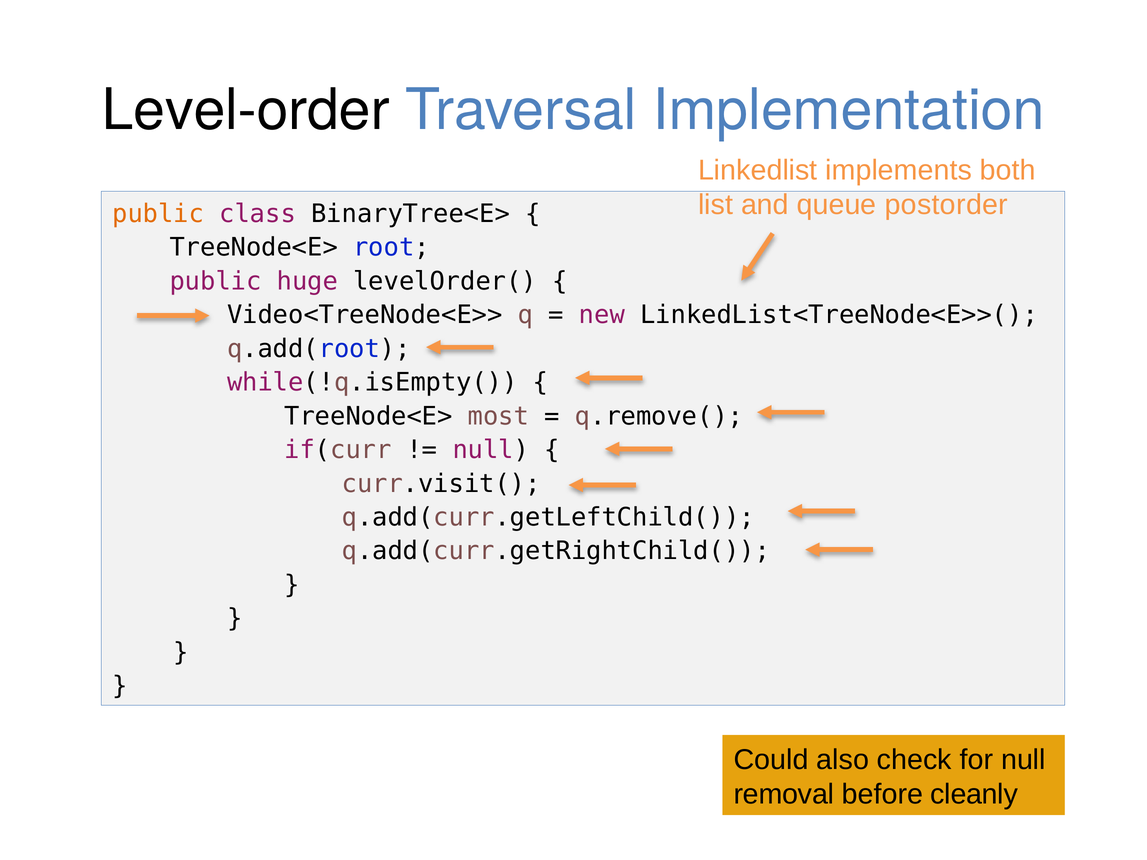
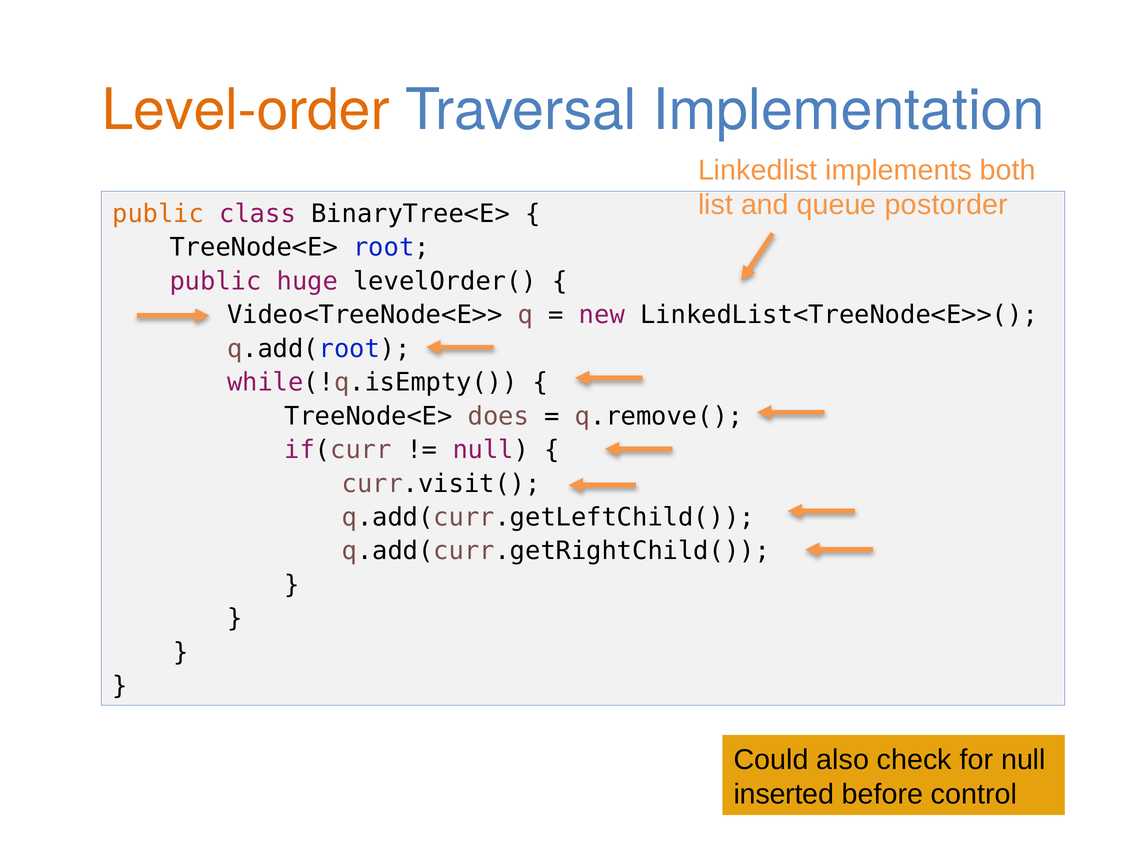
Level-order colour: black -> orange (246, 110)
most: most -> does (498, 416)
removal: removal -> inserted (784, 794)
cleanly: cleanly -> control (974, 794)
